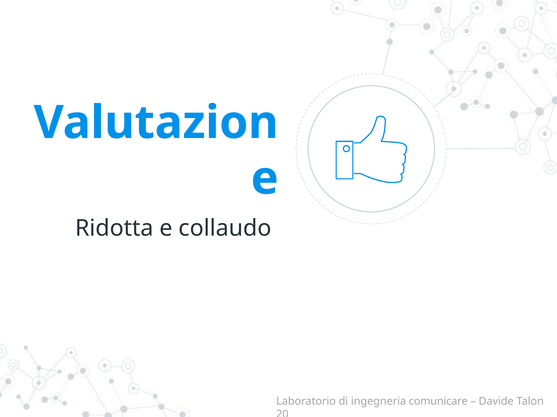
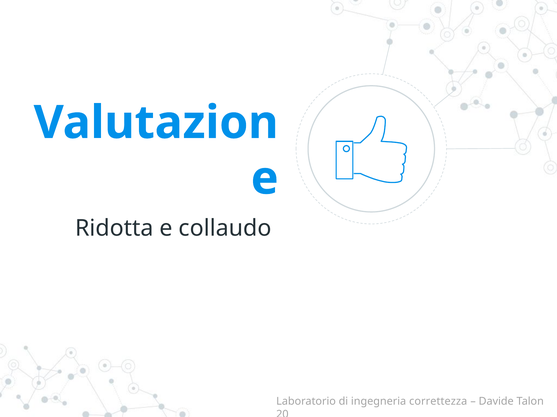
comunicare: comunicare -> correttezza (438, 402)
